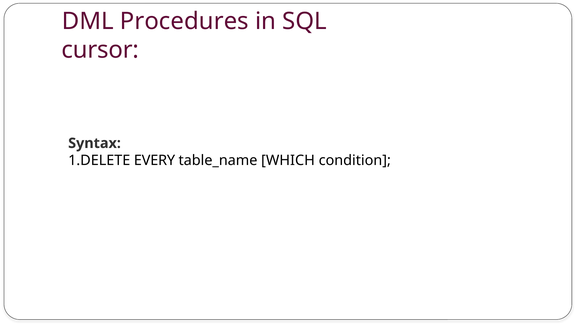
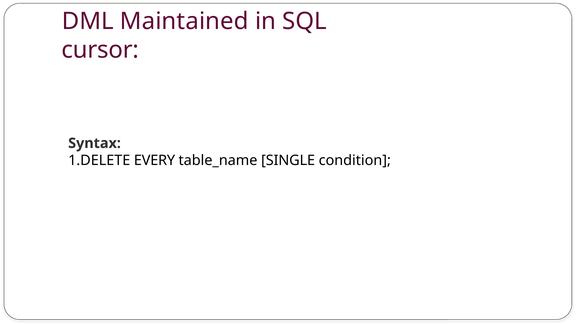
Procedures: Procedures -> Maintained (184, 21)
WHICH: WHICH -> SINGLE (288, 161)
